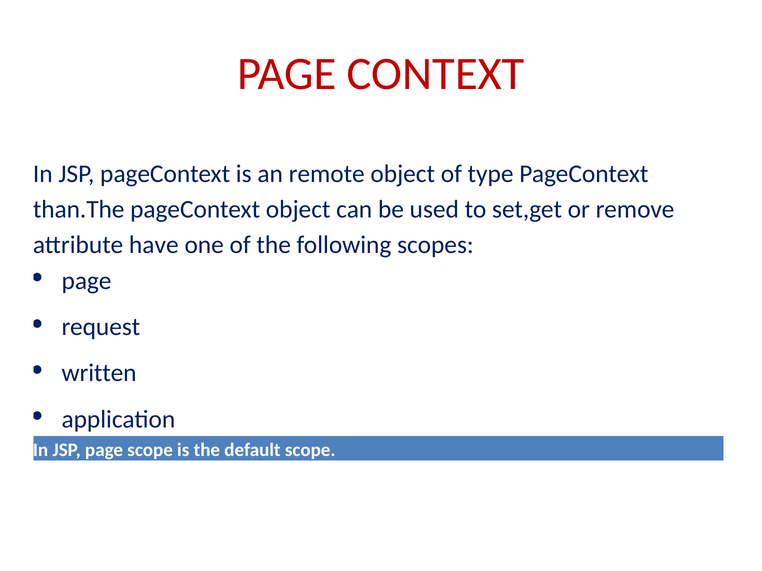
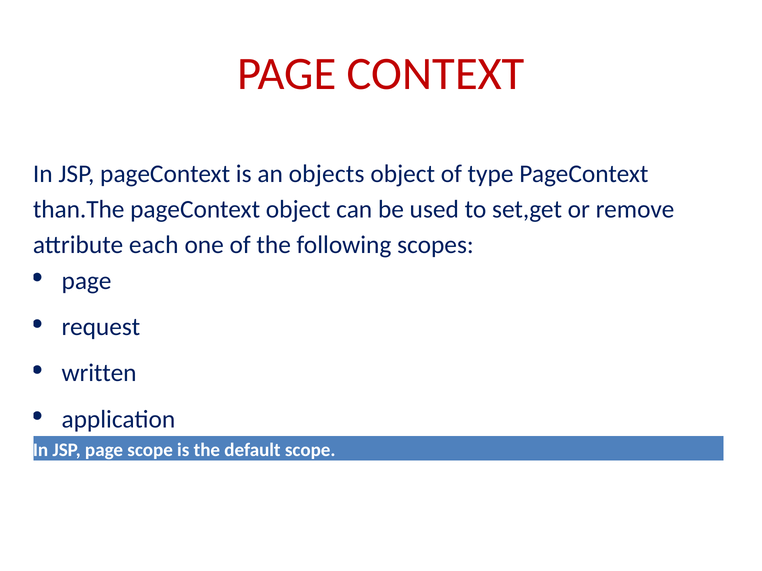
remote: remote -> objects (327, 174)
have: have -> each (154, 245)
